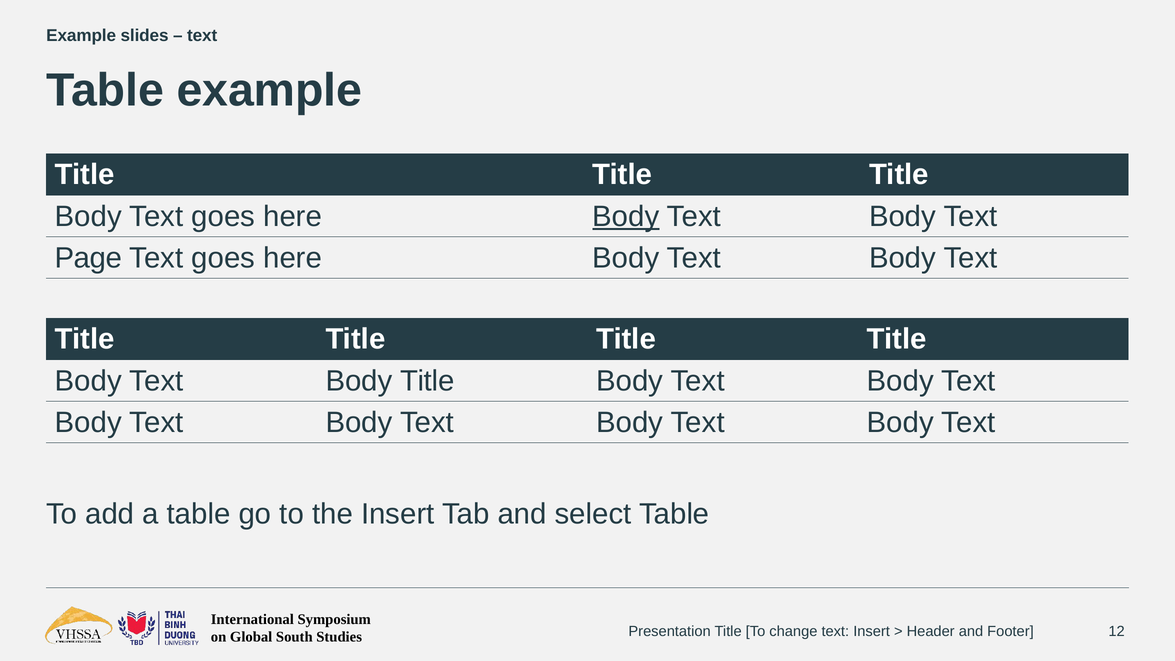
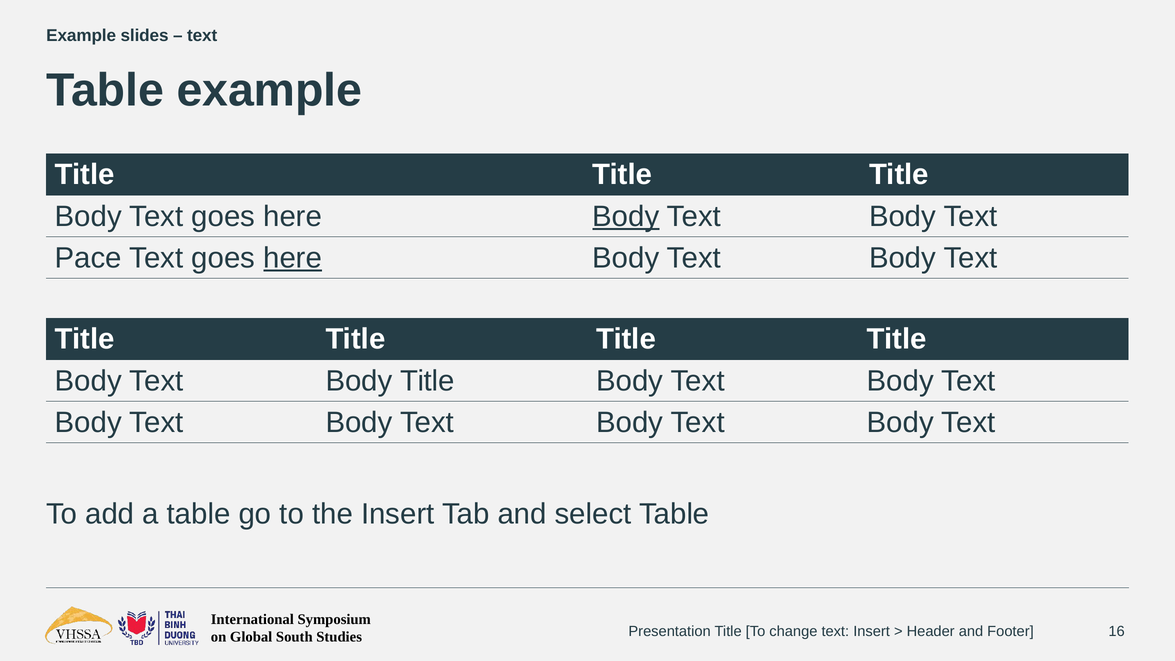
Page: Page -> Pace (88, 258)
here underline: none -> present (293, 258)
12: 12 -> 16 (1117, 631)
